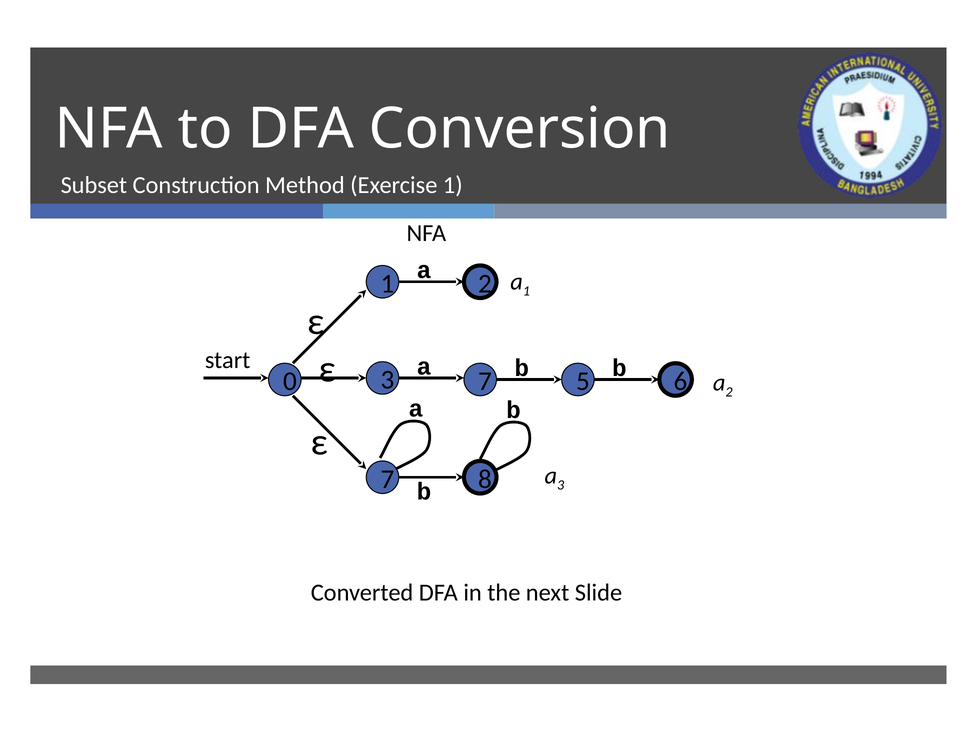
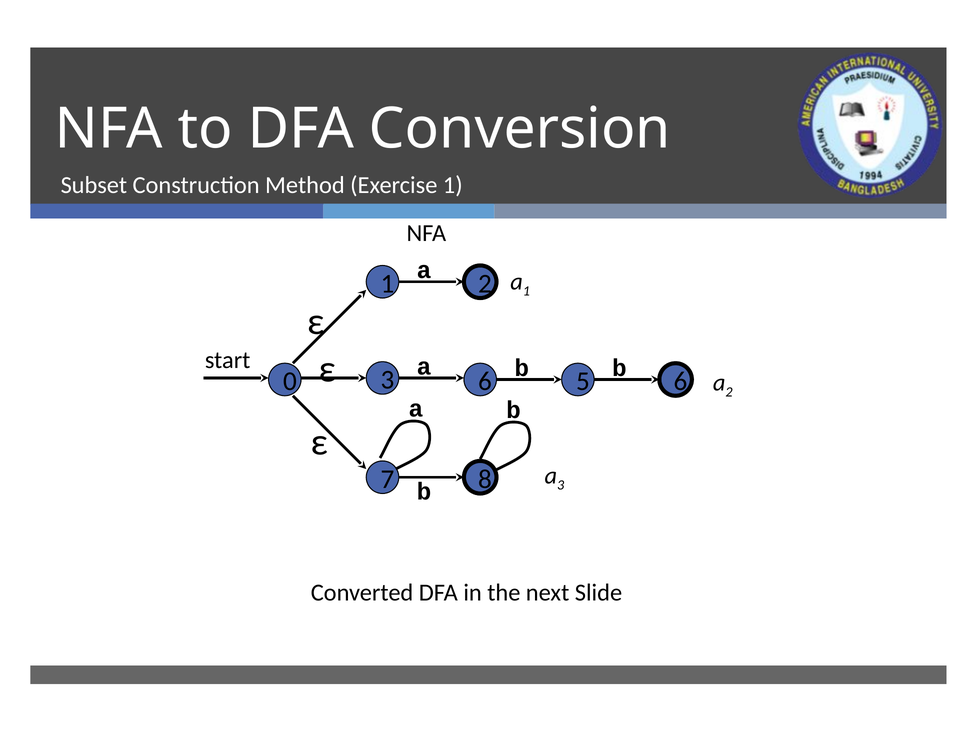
3 7: 7 -> 6 (485, 381)
